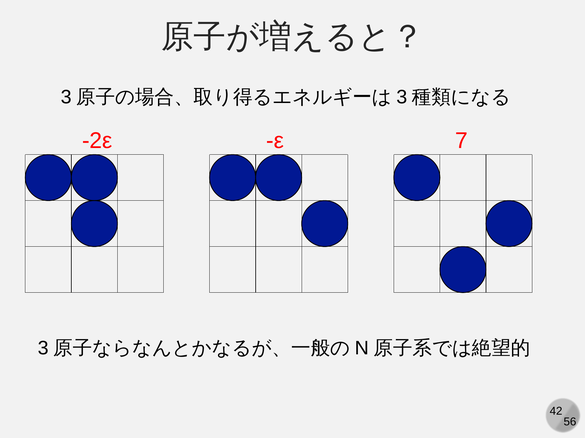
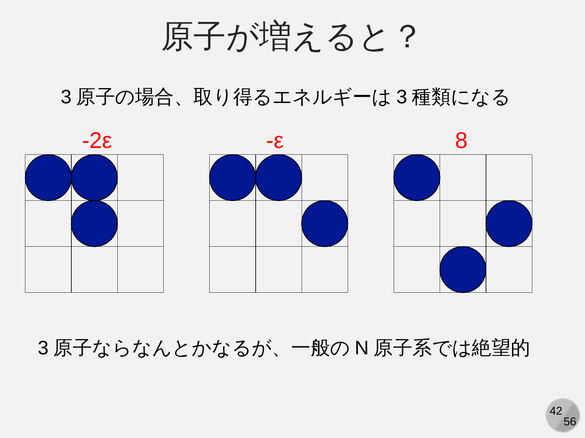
7: 7 -> 8 (461, 141)
